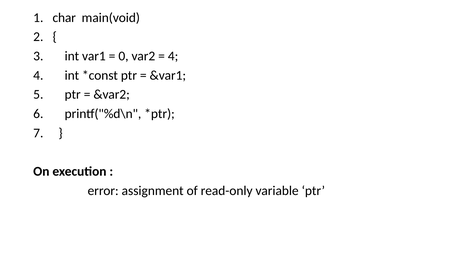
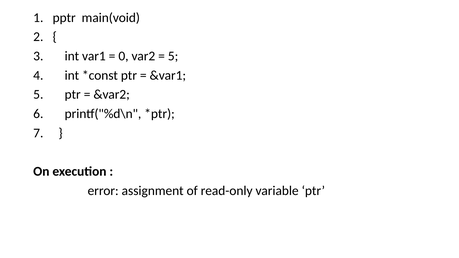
char: char -> pptr (64, 18)
4: 4 -> 5 (173, 56)
